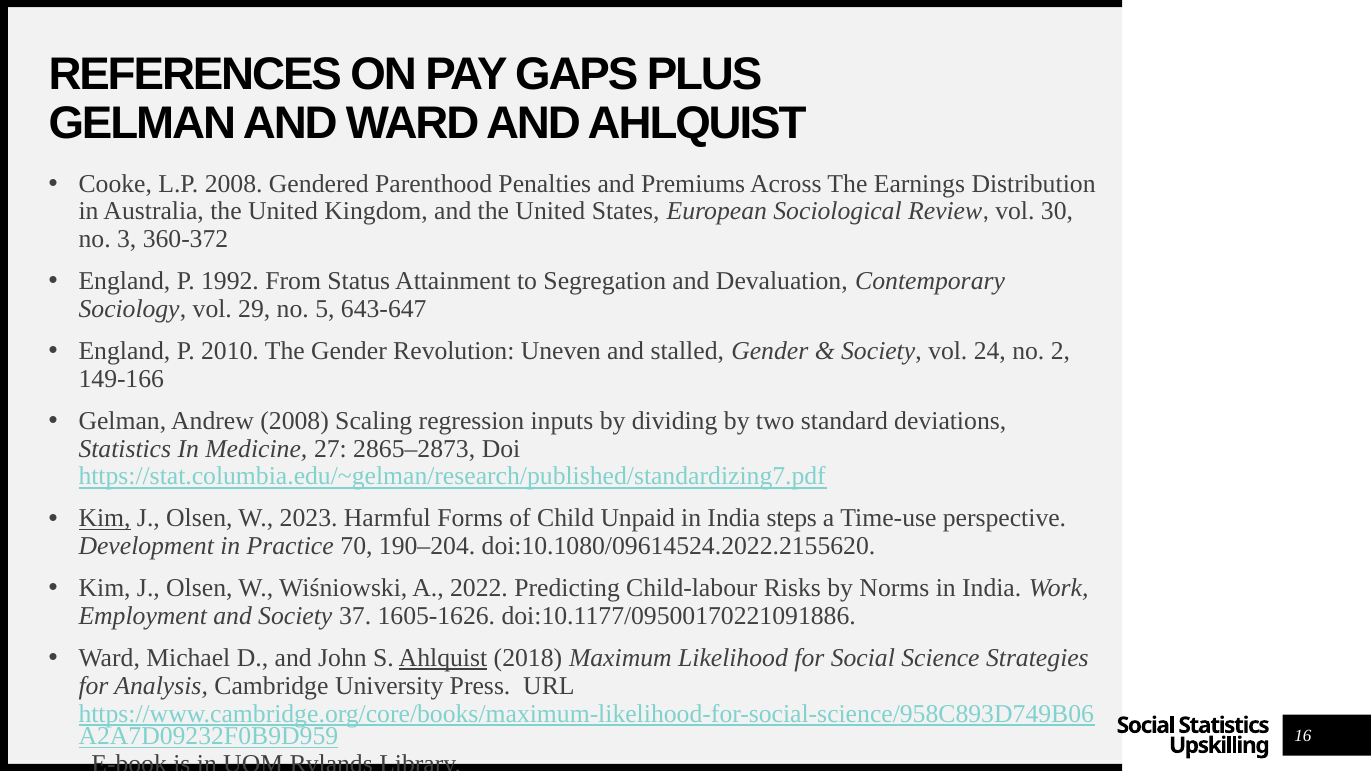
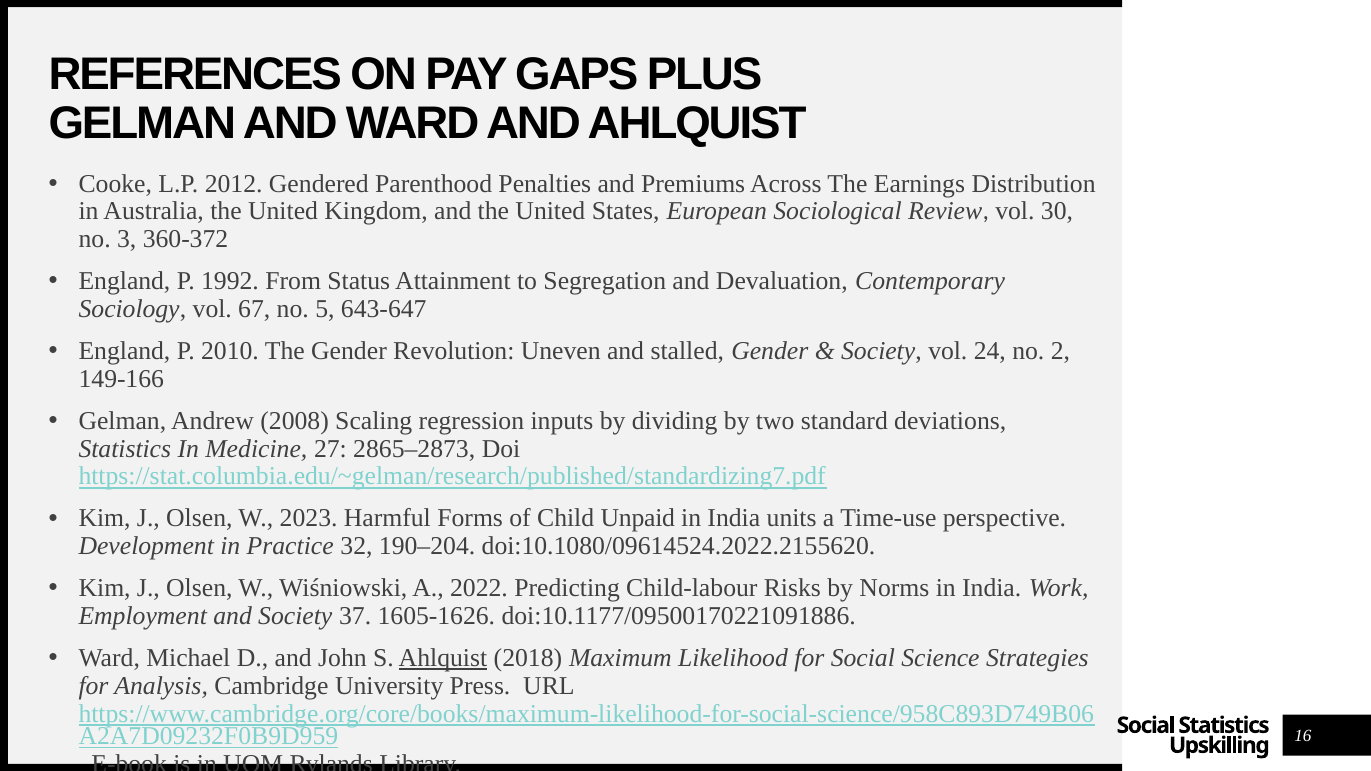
L.P 2008: 2008 -> 2012 (234, 184)
29: 29 -> 67 (254, 309)
Kim underline: present -> none (105, 519)
steps: steps -> units (792, 519)
70: 70 -> 32 (357, 546)
